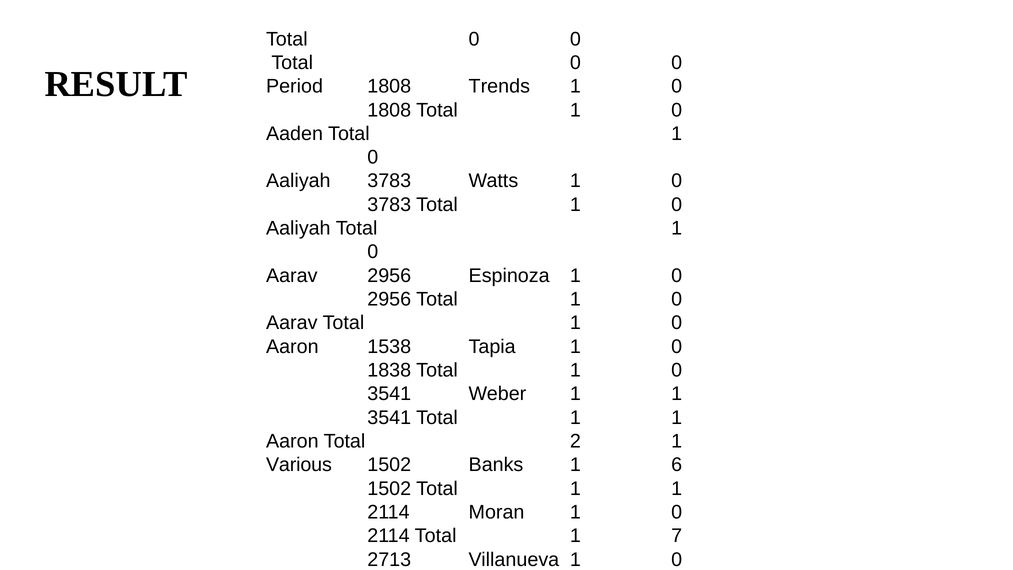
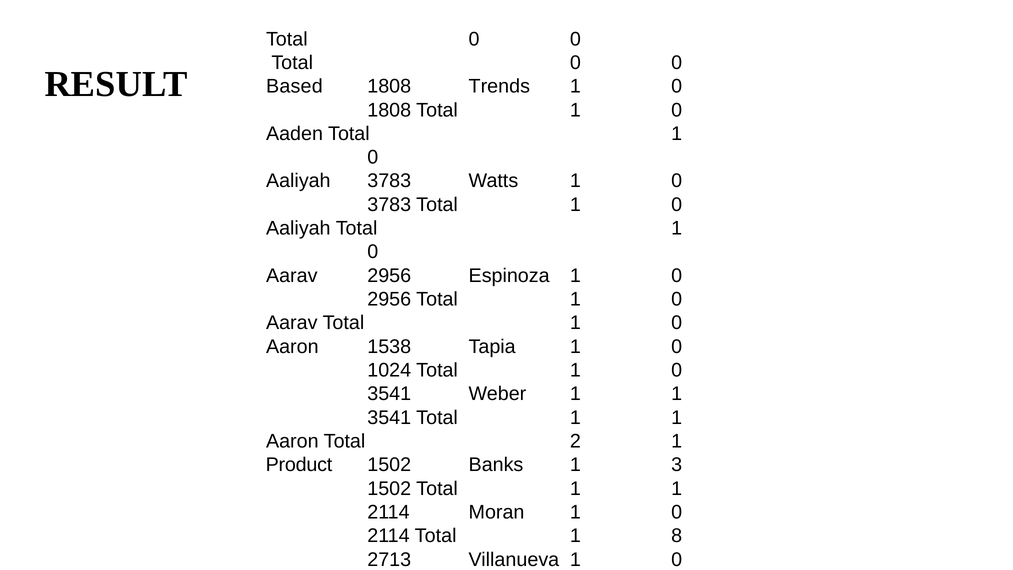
Period: Period -> Based (294, 86)
1838: 1838 -> 1024 (389, 370)
Various: Various -> Product (299, 465)
6: 6 -> 3 (677, 465)
7: 7 -> 8 (677, 536)
